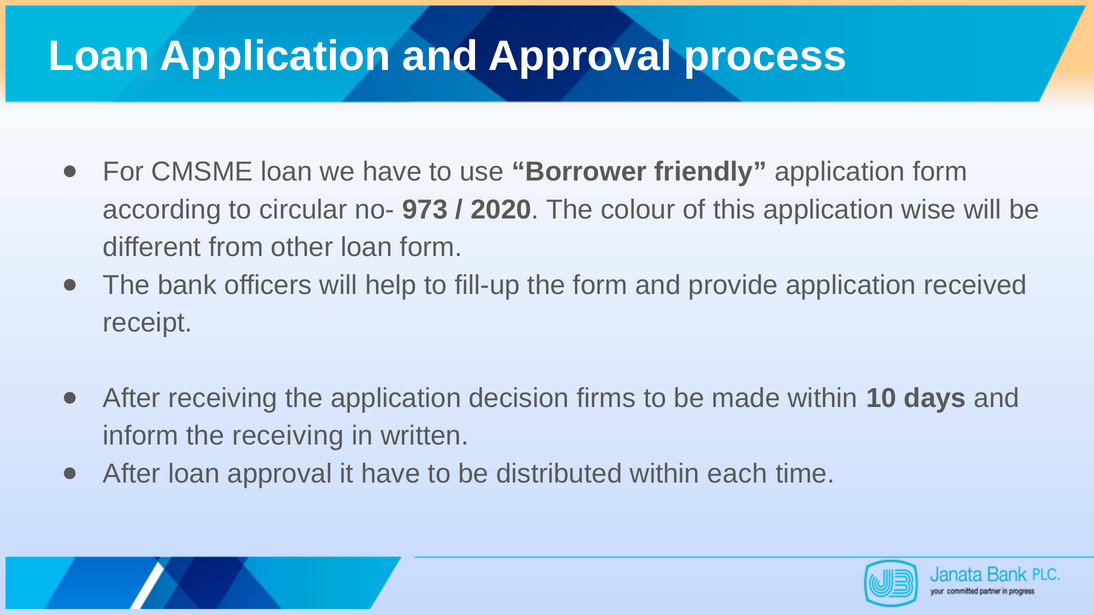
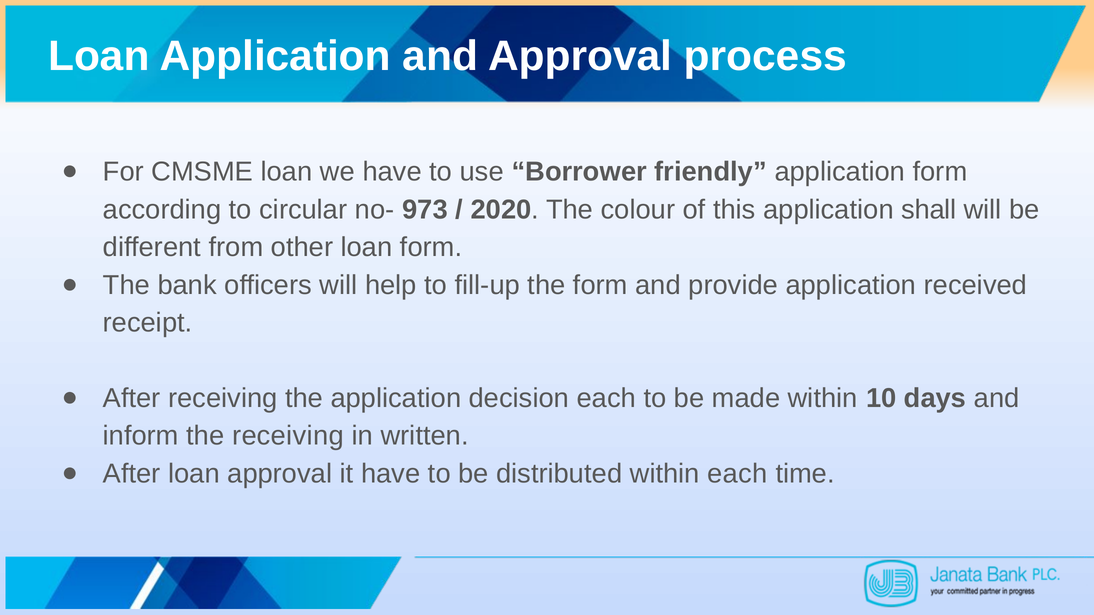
wise: wise -> shall (929, 210)
decision firms: firms -> each (606, 398)
